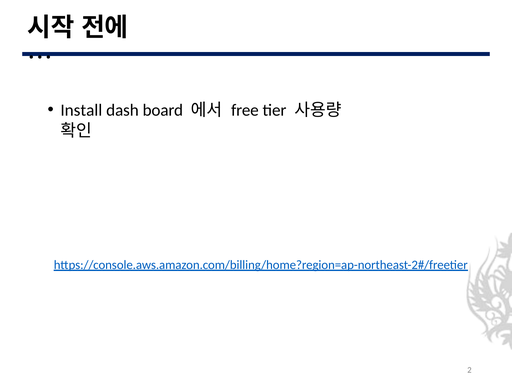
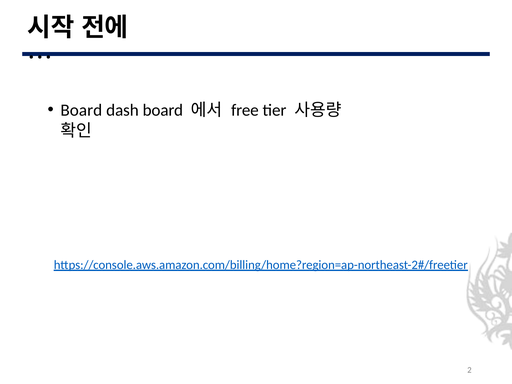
Install: Install -> Board (81, 110)
